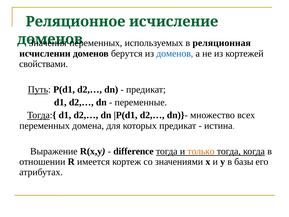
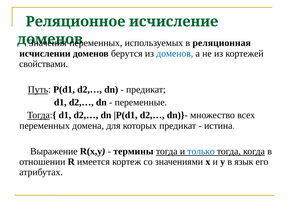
difference: difference -> термины (133, 151)
только colour: orange -> blue (201, 151)
базы: базы -> язык (244, 161)
